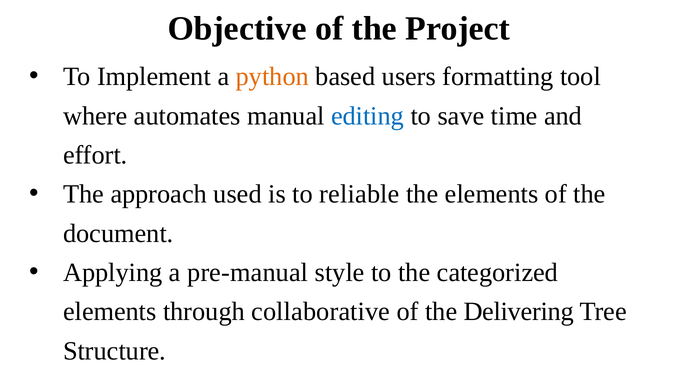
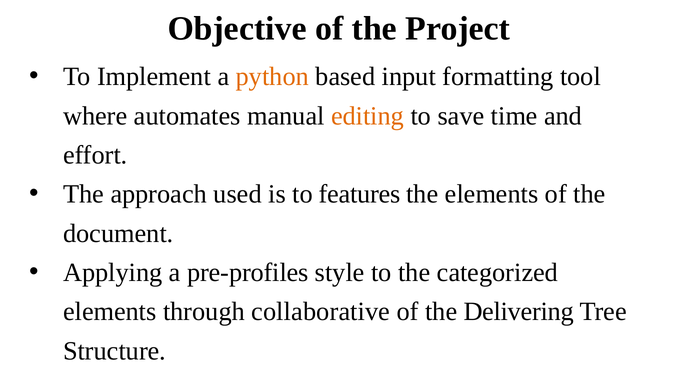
users: users -> input (409, 77)
editing colour: blue -> orange (368, 116)
reliable: reliable -> features (360, 194)
pre-manual: pre-manual -> pre-profiles (248, 273)
